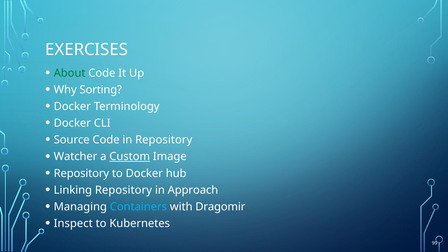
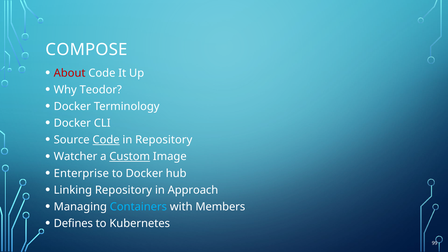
EXERCISES: EXERCISES -> COMPOSE (87, 50)
About colour: green -> red (70, 73)
Sorting: Sorting -> Teodor (101, 90)
Code underline: none -> present (106, 140)
Repository: Repository -> Enterprise (81, 173)
Dragomir: Dragomir -> Members (220, 207)
Inspect: Inspect -> Defines (73, 223)
